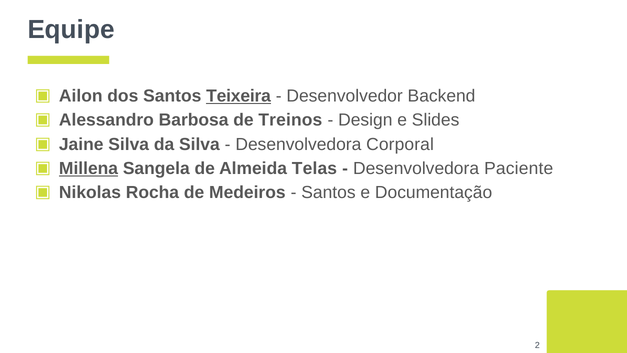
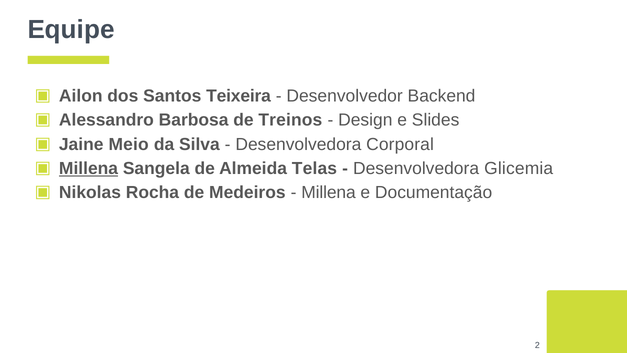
Teixeira underline: present -> none (239, 96)
Jaine Silva: Silva -> Meio (129, 144)
Paciente: Paciente -> Glicemia (519, 168)
Santos: Santos -> Millena (329, 192)
